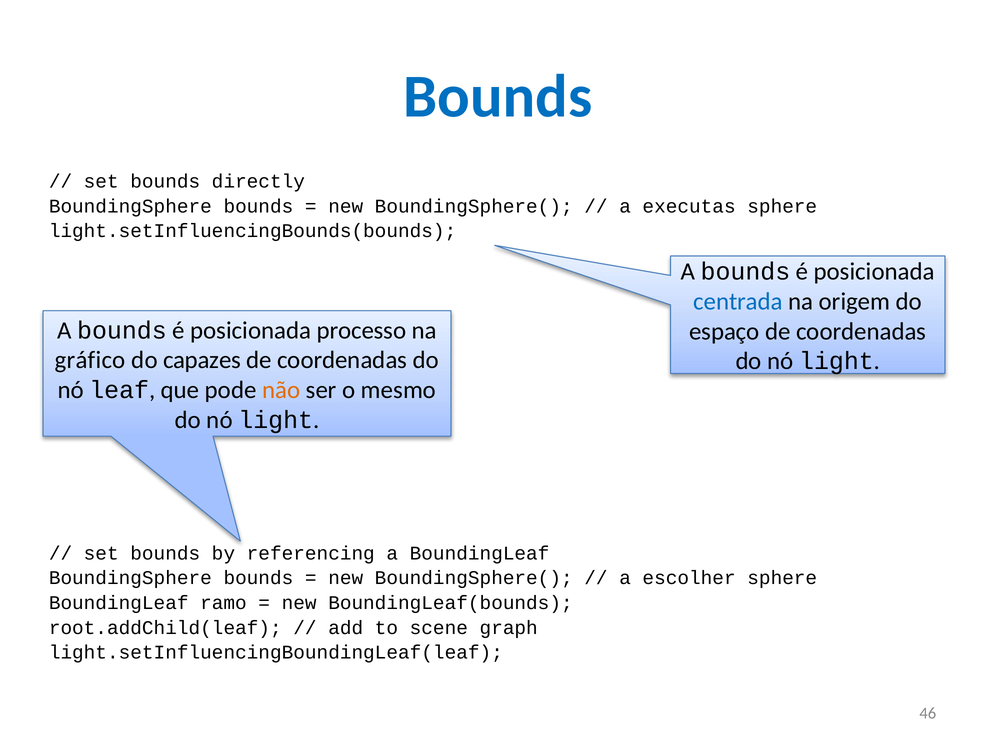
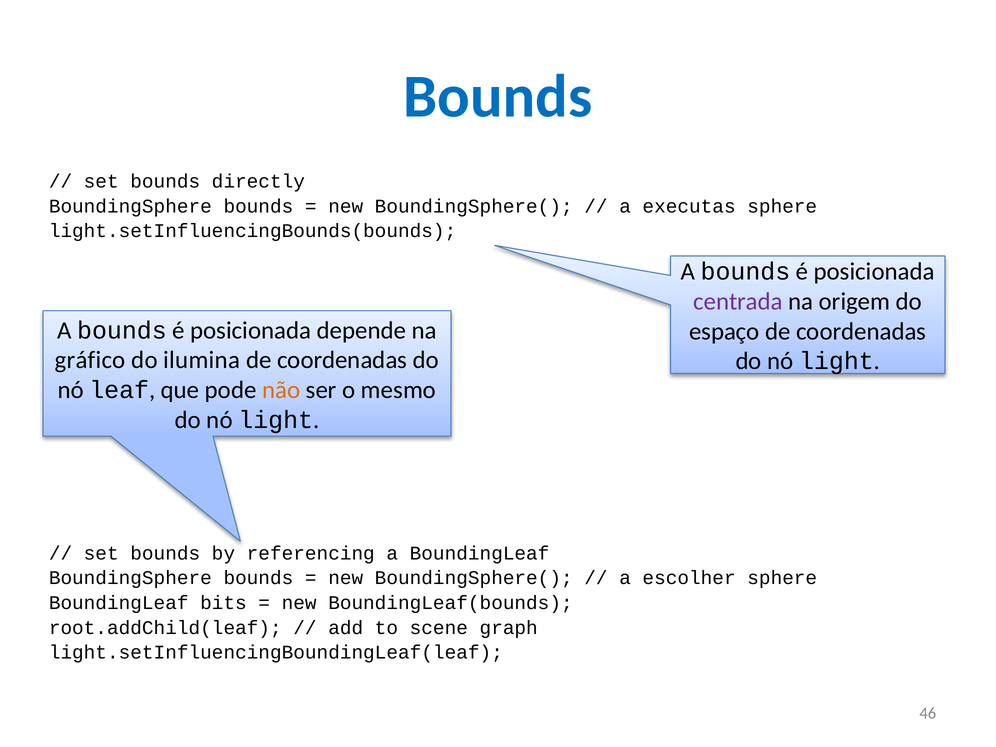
centrada colour: blue -> purple (738, 301)
processo: processo -> depende (361, 330)
capazes: capazes -> ilumina (202, 360)
ramo: ramo -> bits (223, 603)
